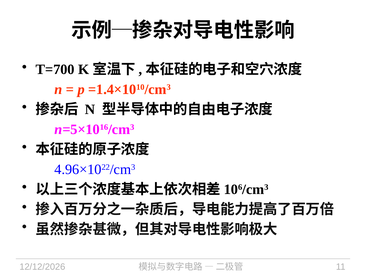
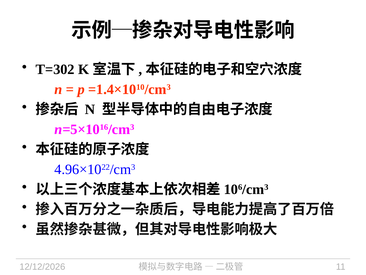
T=700: T=700 -> T=302 (55, 69)
